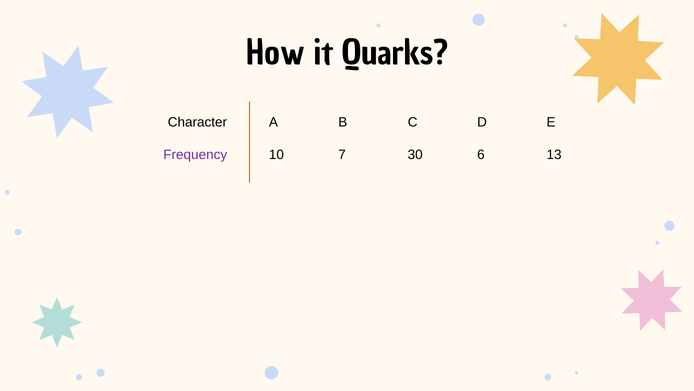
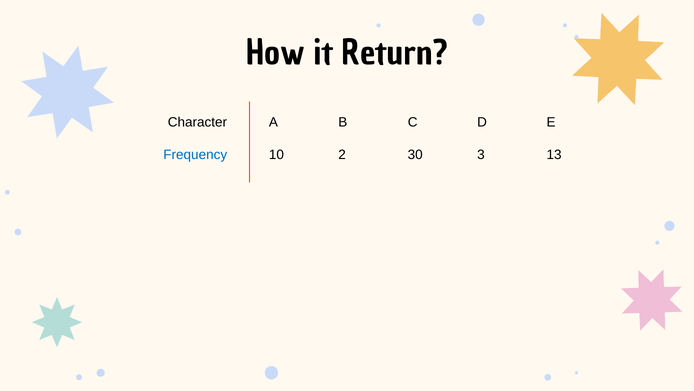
Quarks: Quarks -> Return (395, 53)
Frequency colour: purple -> blue (195, 154)
7: 7 -> 2 (342, 154)
6: 6 -> 3 (481, 154)
